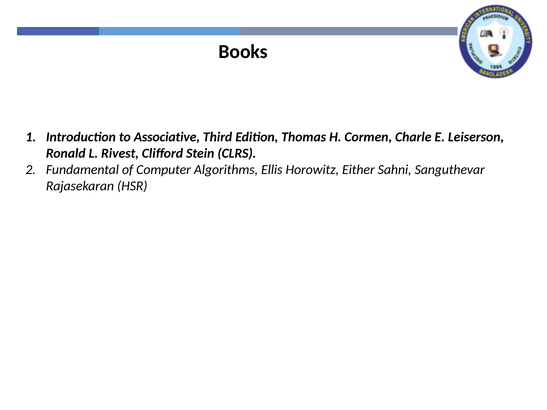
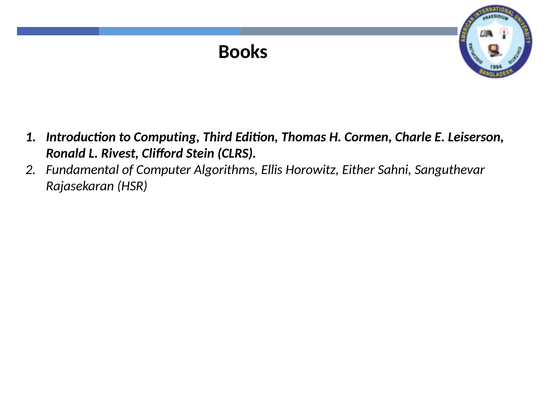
Associative: Associative -> Computing (167, 137)
